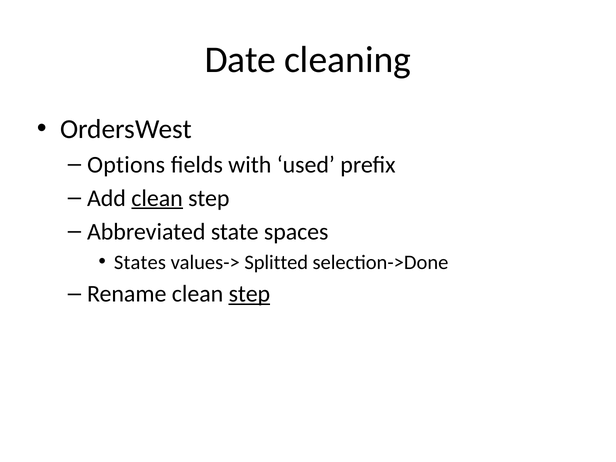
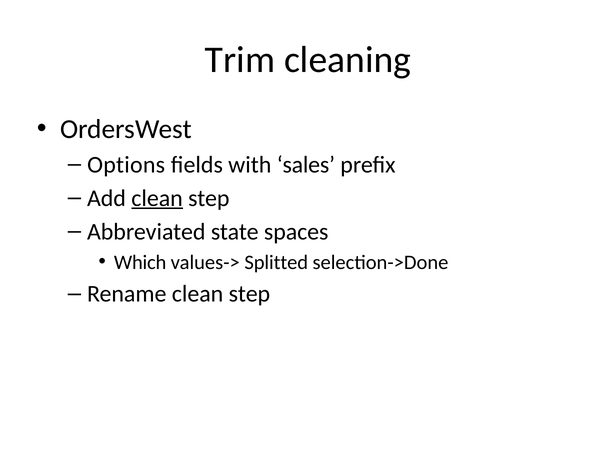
Date: Date -> Trim (240, 60)
used: used -> sales (306, 165)
States: States -> Which (140, 262)
step underline: present -> none (249, 294)
